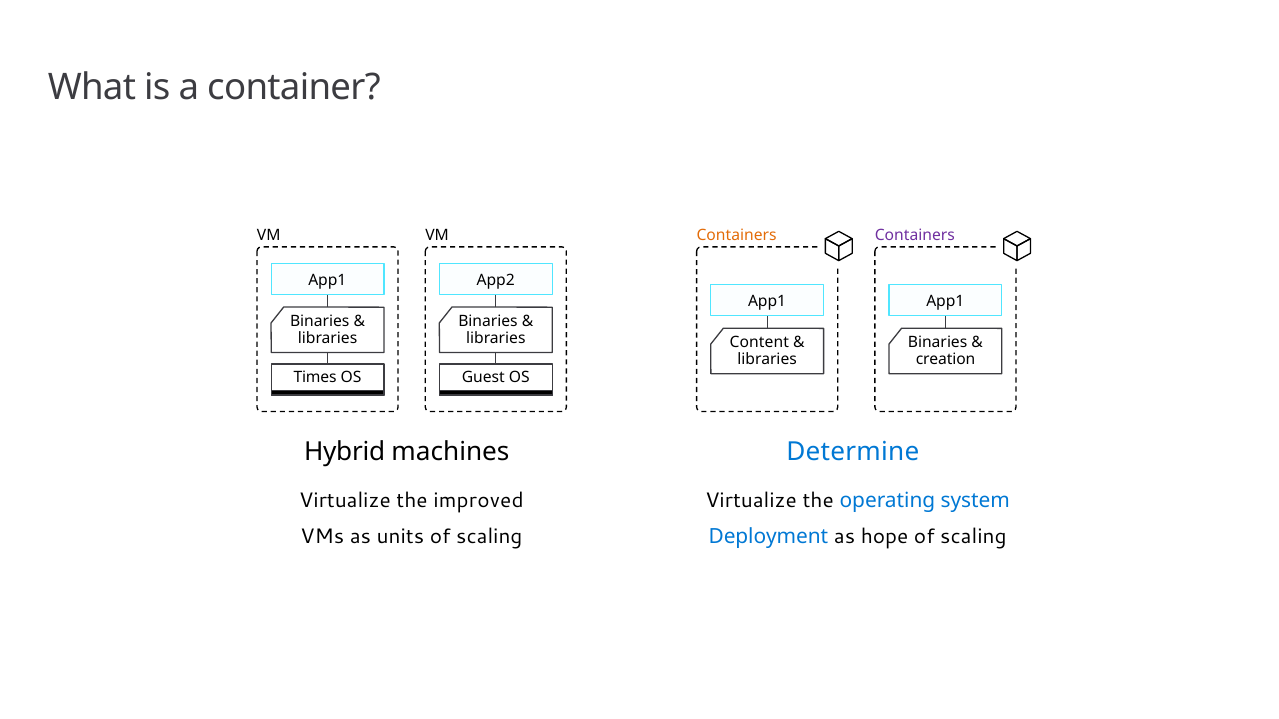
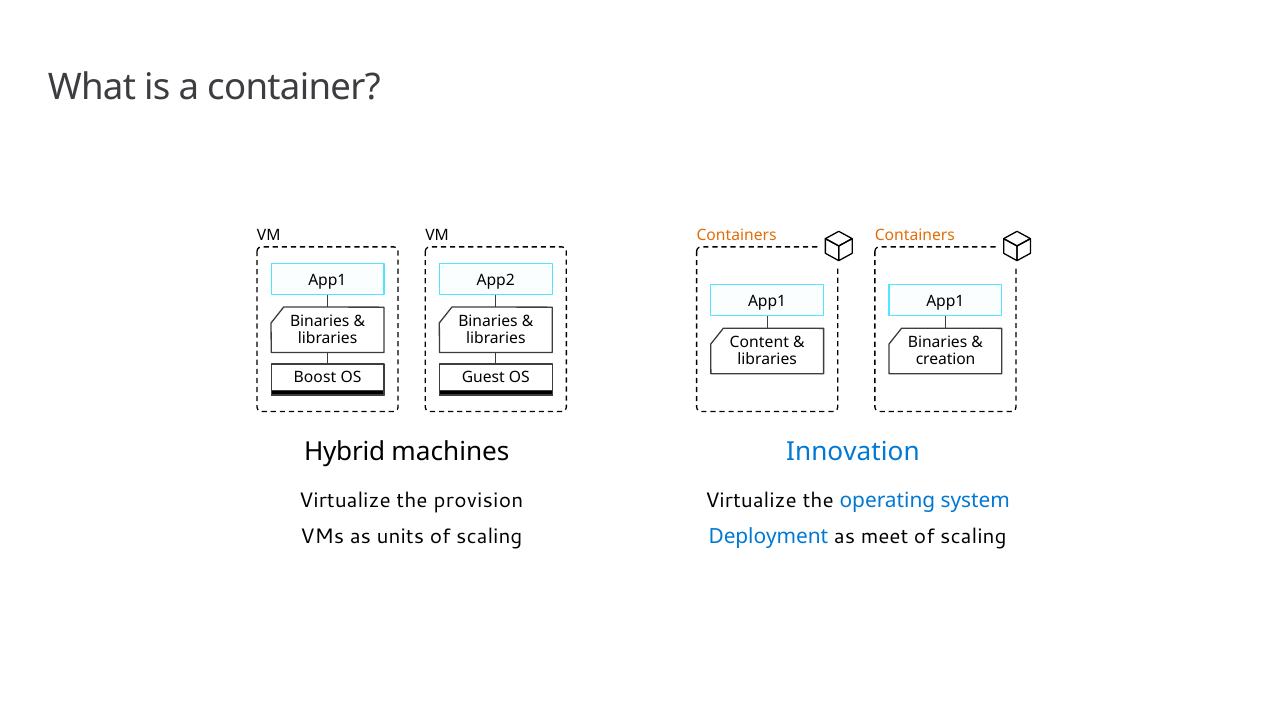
Containers colour: purple -> orange (915, 235)
Times: Times -> Boost (315, 377)
Determine: Determine -> Innovation (853, 452)
improved: improved -> provision (478, 501)
hope: hope -> meet (885, 536)
